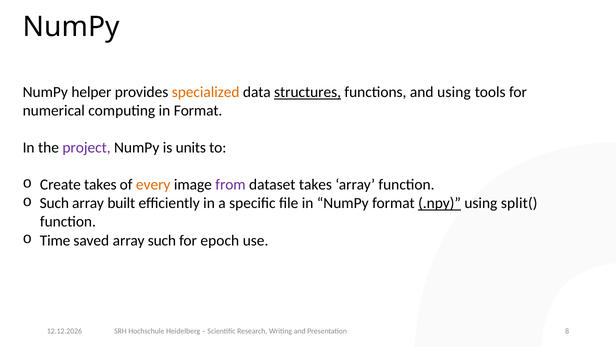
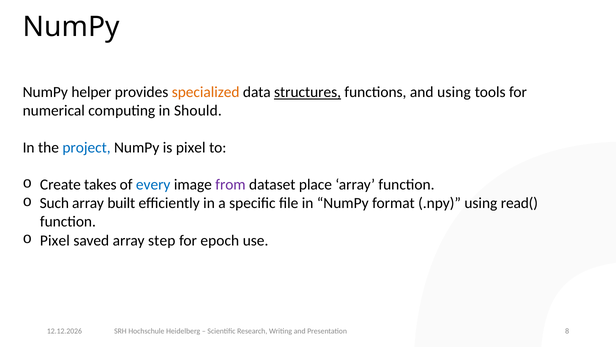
in Format: Format -> Should (198, 111)
project colour: purple -> blue (87, 148)
is units: units -> pixel (191, 148)
every colour: orange -> blue (153, 185)
dataset takes: takes -> place (315, 185)
.npy underline: present -> none (440, 203)
split(: split( -> read( (519, 203)
Time: Time -> Pixel (55, 240)
array such: such -> step (162, 240)
